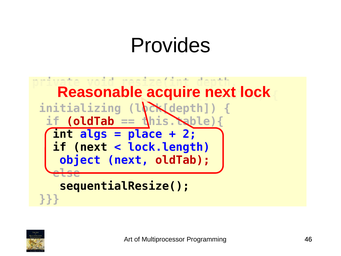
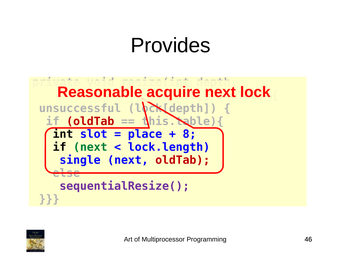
initializing: initializing -> unsuccessful (80, 108)
algs: algs -> slot (94, 134)
2: 2 -> 8 (189, 134)
next colour: black -> green (90, 147)
object: object -> single (80, 160)
sequentialResize( colour: black -> purple (125, 186)
